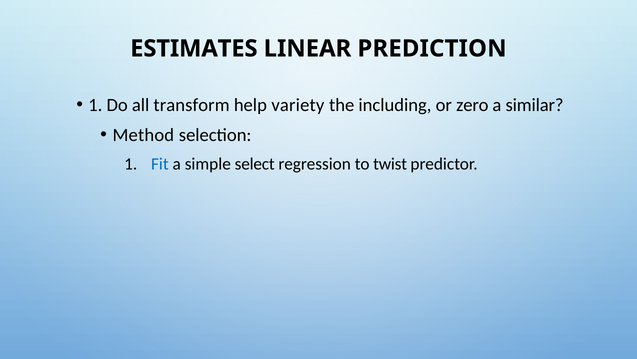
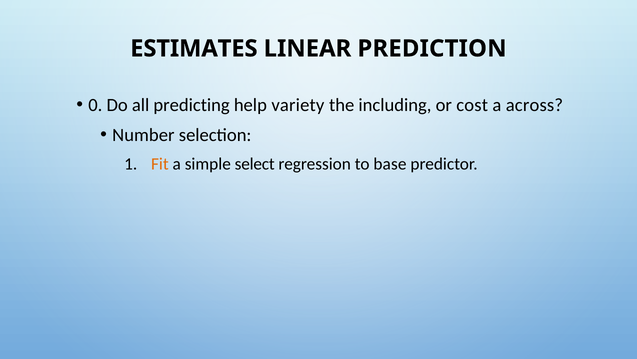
1: 1 -> 0 (95, 105)
transform: transform -> predicting (192, 105)
zero: zero -> cost (472, 105)
similar: similar -> across (534, 105)
Method: Method -> Number (143, 135)
Fit colour: blue -> orange (160, 164)
twist: twist -> base (390, 164)
